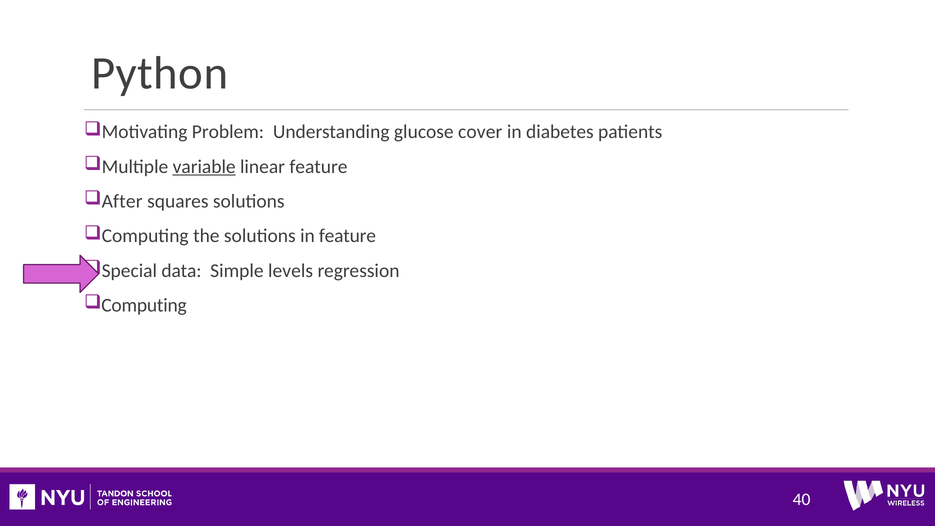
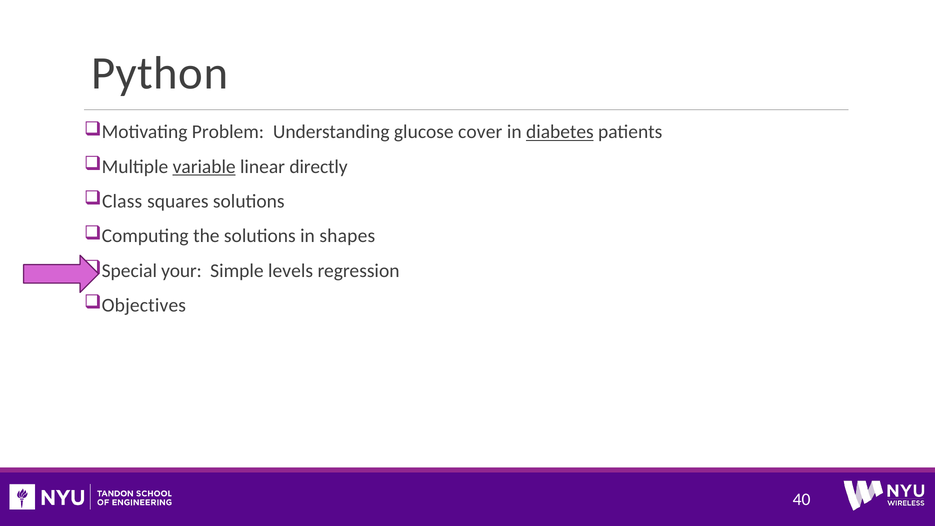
diabetes underline: none -> present (560, 132)
linear feature: feature -> directly (319, 167)
After: After -> Class (122, 201)
in feature: feature -> shapes (347, 236)
data: data -> your (182, 271)
Computing: Computing -> Objectives (144, 305)
